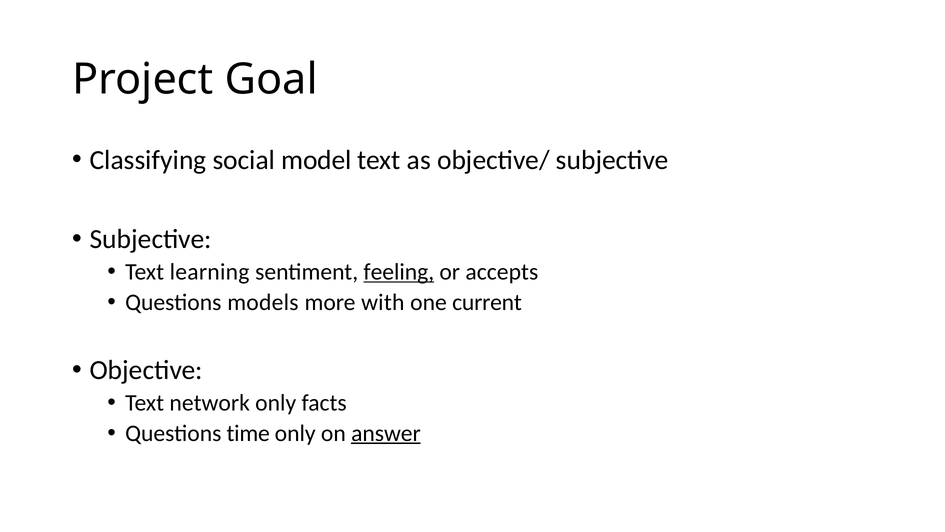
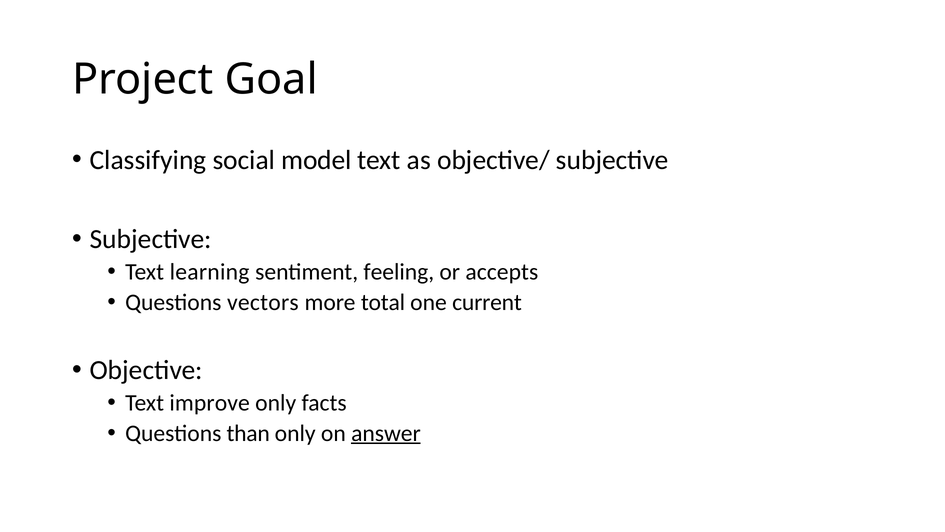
feeling underline: present -> none (399, 272)
models: models -> vectors (263, 302)
with: with -> total (383, 302)
network: network -> improve (210, 402)
time: time -> than (248, 433)
